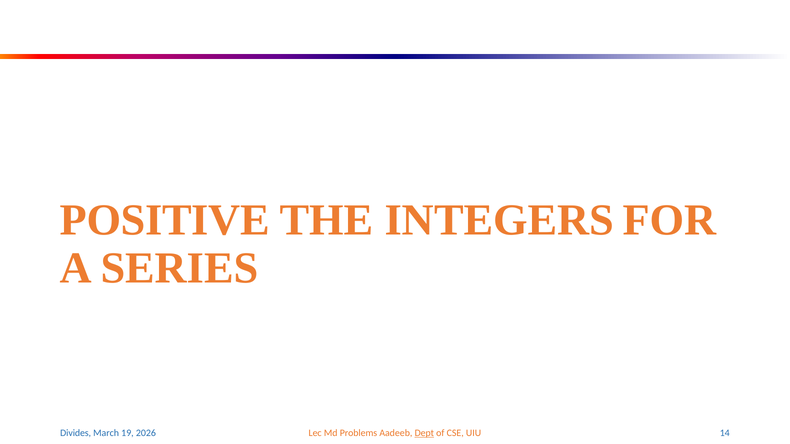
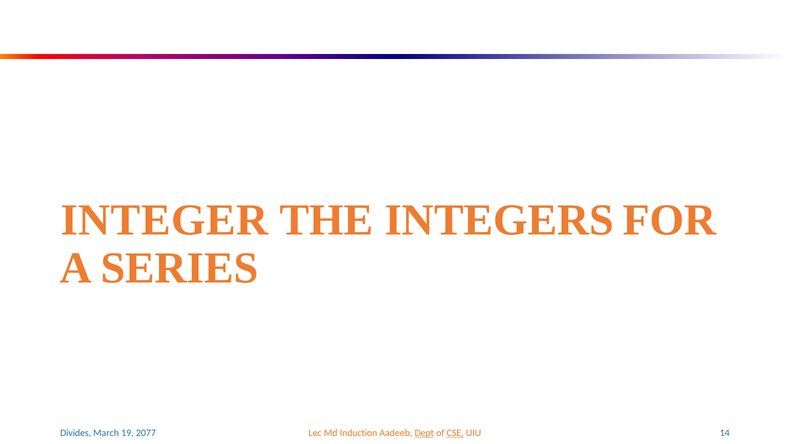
POSITIVE: POSITIVE -> INTEGER (164, 220)
2026: 2026 -> 2077 (146, 433)
Problems: Problems -> Induction (359, 433)
CSE underline: none -> present (455, 433)
